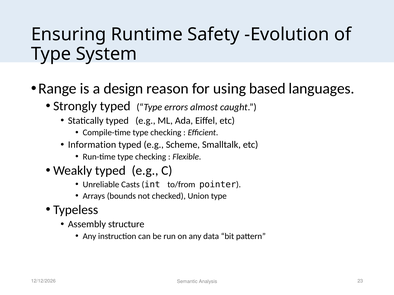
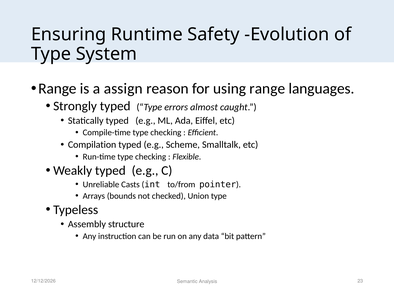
design: design -> assign (123, 89)
using based: based -> range (267, 89)
Information: Information -> Compilation (92, 145)
